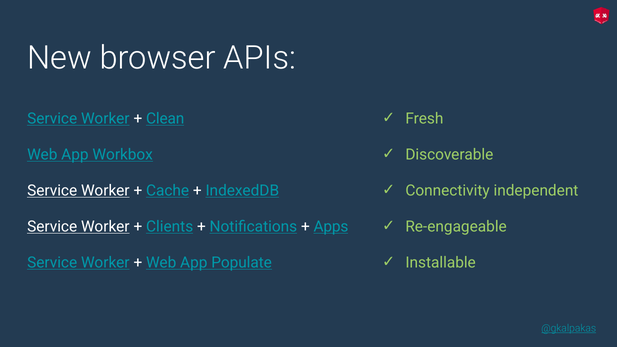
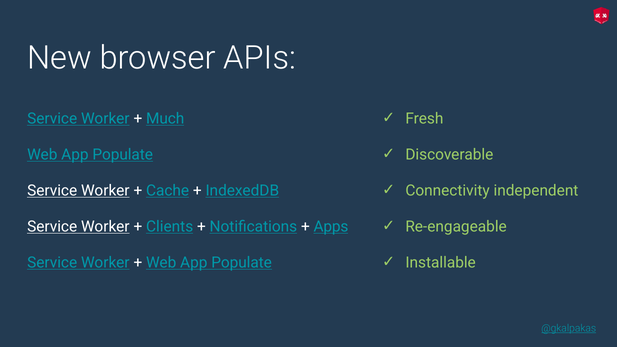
Clean: Clean -> Much (165, 119)
Workbox: Workbox -> Populate (123, 155)
